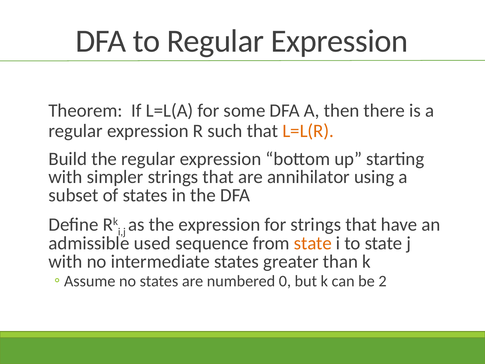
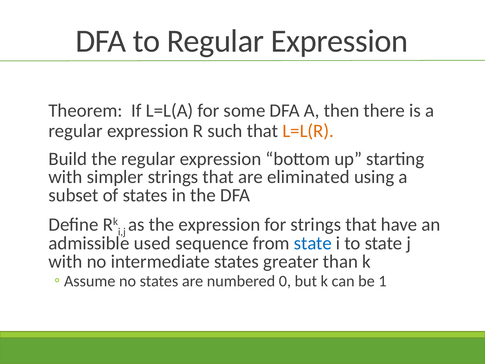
annihilator: annihilator -> eliminated (308, 177)
state colour: orange -> blue (313, 243)
2: 2 -> 1 (383, 281)
